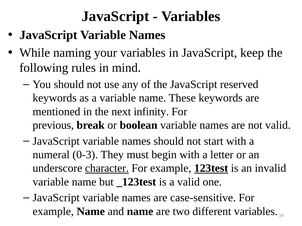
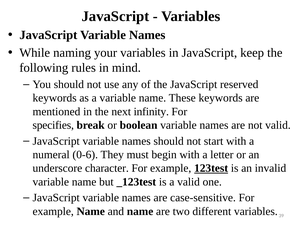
previous: previous -> specifies (53, 125)
0-3: 0-3 -> 0-6 (85, 155)
character underline: present -> none (107, 169)
